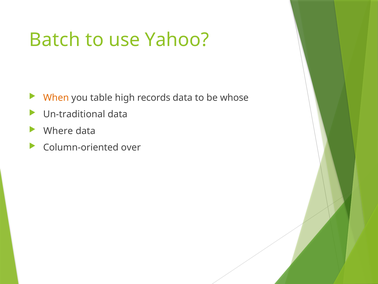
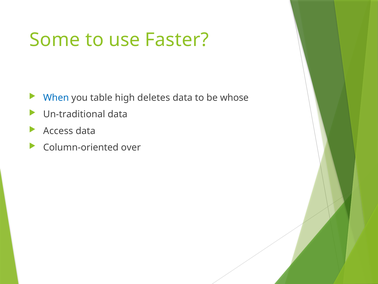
Batch: Batch -> Some (55, 40)
Yahoo: Yahoo -> Faster (177, 40)
When colour: orange -> blue (56, 98)
records: records -> deletes (154, 98)
Where: Where -> Access (58, 131)
